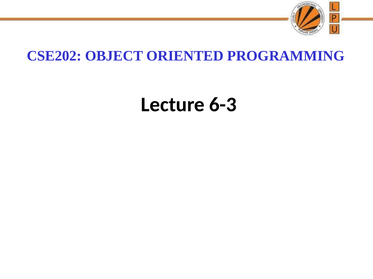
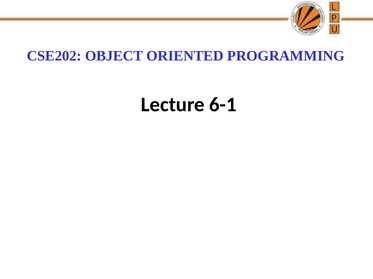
6-3: 6-3 -> 6-1 (223, 105)
